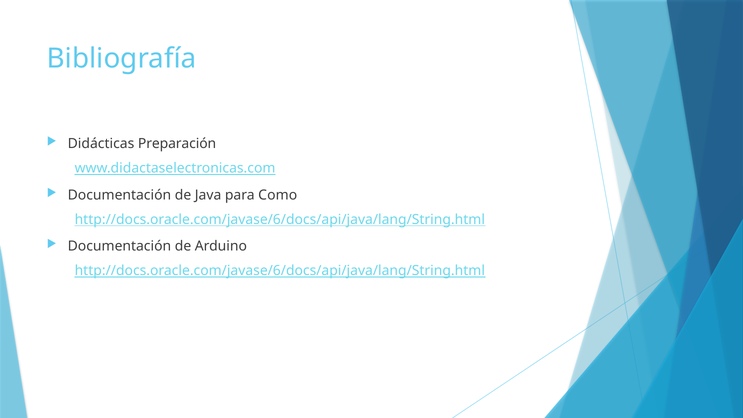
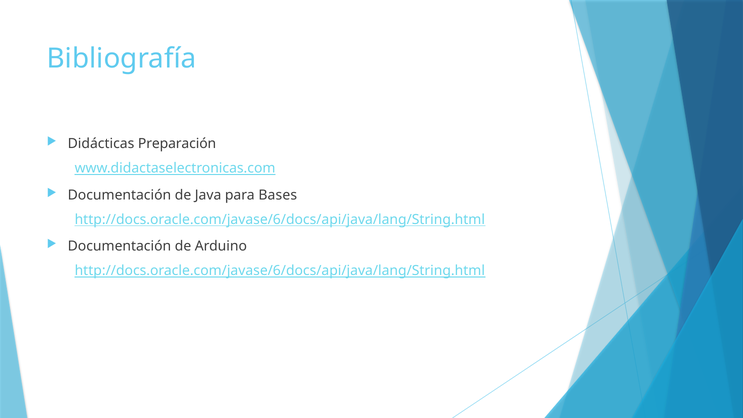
Como: Como -> Bases (278, 195)
